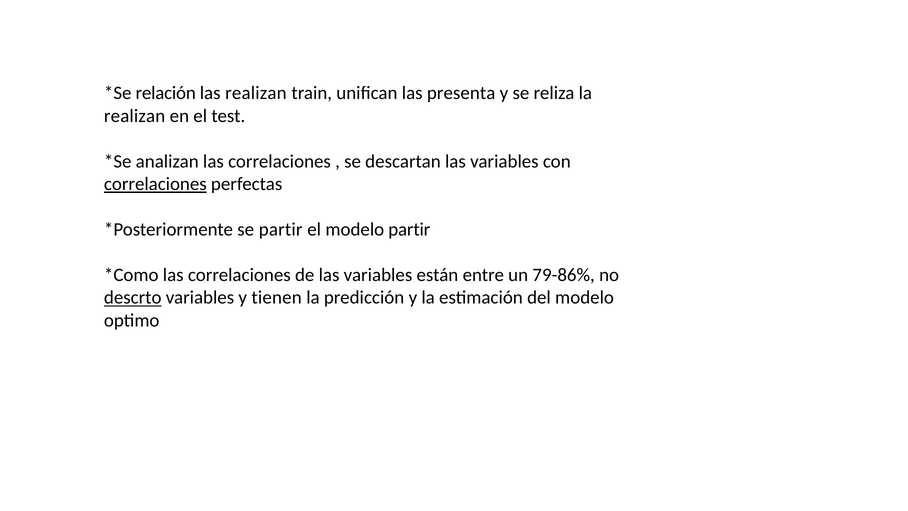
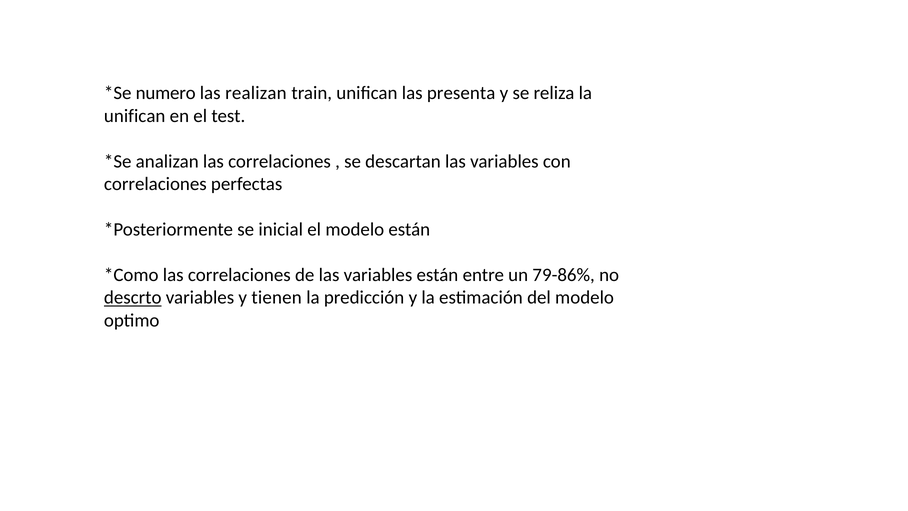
relación: relación -> numero (166, 93)
realizan: realizan -> unifican (135, 116)
correlaciones underline: present -> none (155, 184)
se partir: partir -> inicial (281, 229)
modelo partir: partir -> están (409, 229)
